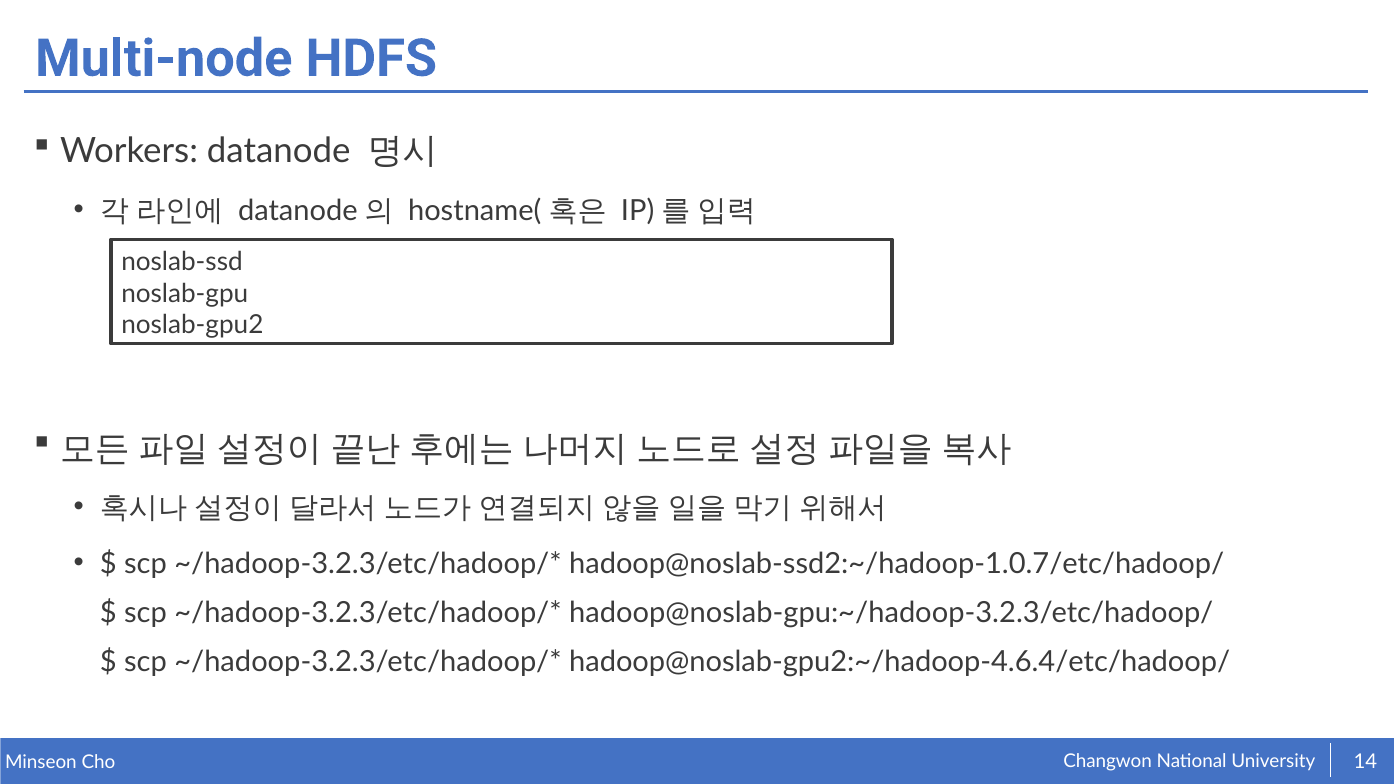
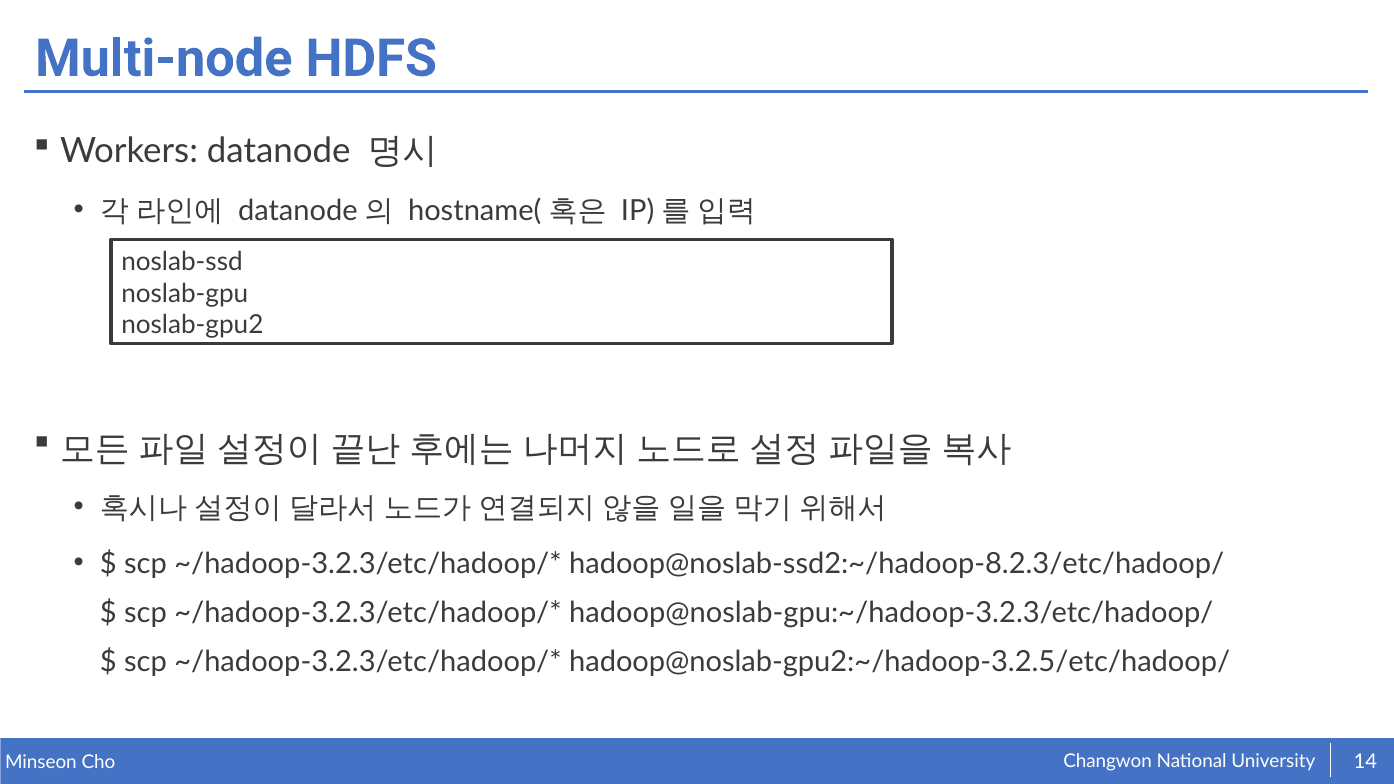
hadoop@noslab-ssd2:~/hadoop-1.0.7/etc/hadoop/: hadoop@noslab-ssd2:~/hadoop-1.0.7/etc/hadoop/ -> hadoop@noslab-ssd2:~/hadoop-8.2.3/etc/hadoop/ (897, 564)
hadoop@noslab-gpu2:~/hadoop-4.6.4/etc/hadoop/: hadoop@noslab-gpu2:~/hadoop-4.6.4/etc/hadoop/ -> hadoop@noslab-gpu2:~/hadoop-3.2.5/etc/hadoop/ (900, 662)
